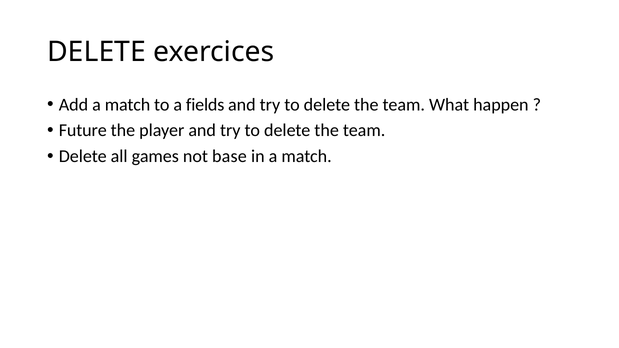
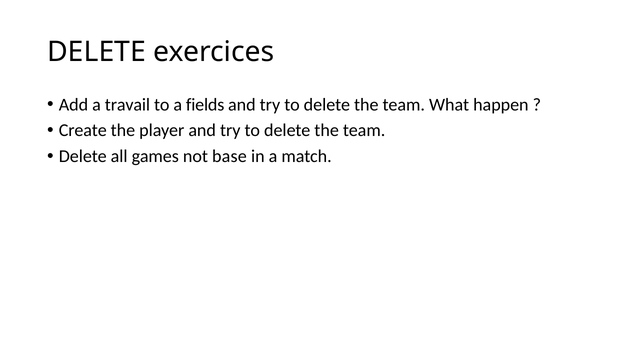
Add a match: match -> travail (127, 105)
Future: Future -> Create (83, 131)
